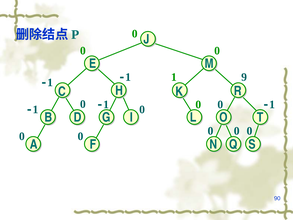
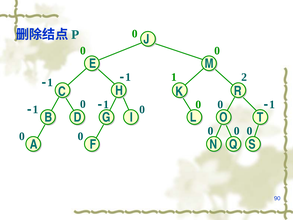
9: 9 -> 2 (244, 77)
